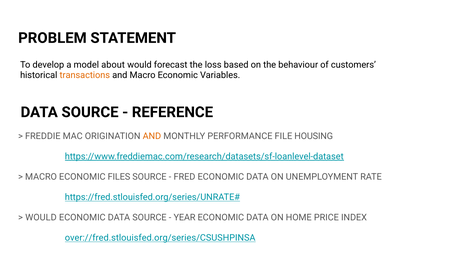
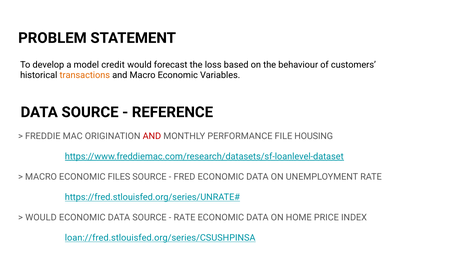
about: about -> credit (113, 65)
AND colour: orange -> red (152, 136)
YEAR: YEAR -> RATE (185, 217)
over://fred.stlouisfed.org/series/CSUSHPINSA: over://fred.stlouisfed.org/series/CSUSHPINSA -> loan://fred.stlouisfed.org/series/CSUSHPINSA (160, 238)
